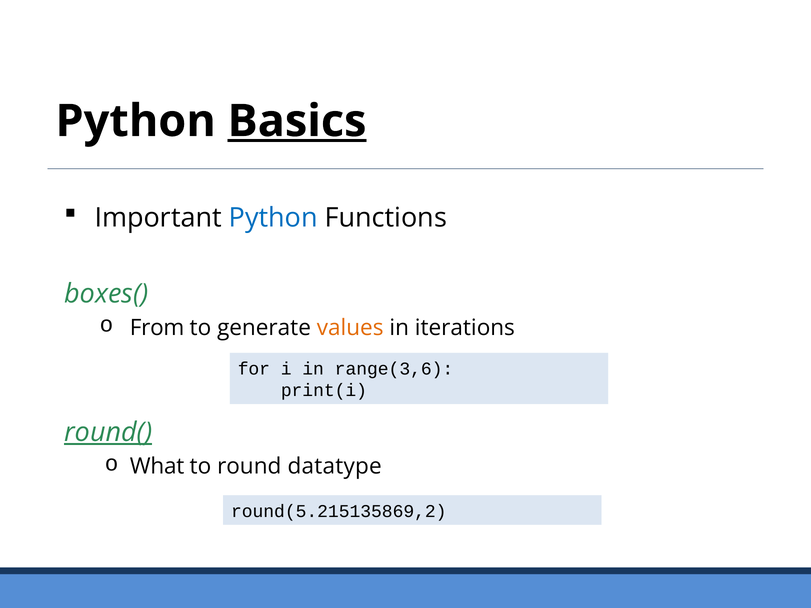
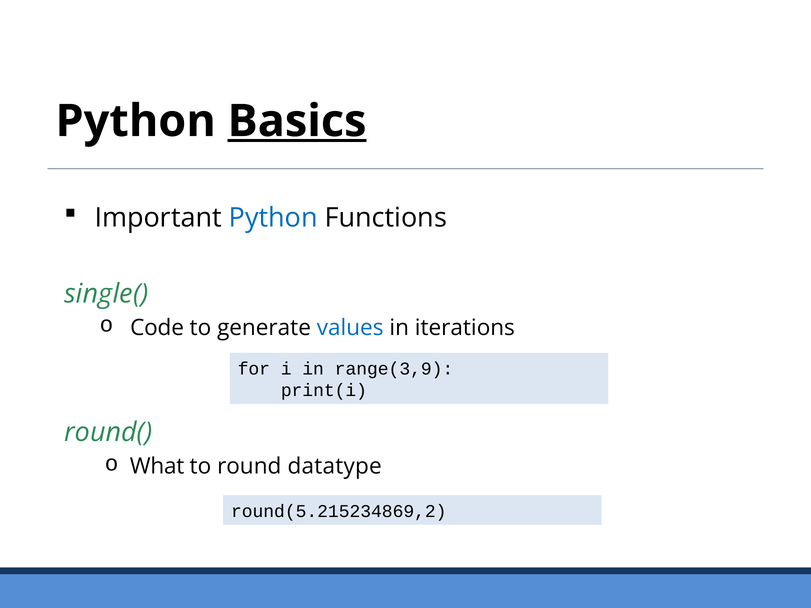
boxes(: boxes( -> single( (106, 294)
From: From -> Code (157, 328)
values colour: orange -> blue (350, 328)
range(3,6: range(3,6 -> range(3,9 (394, 369)
round( underline: present -> none (108, 433)
round(5.215135869,2: round(5.215135869,2 -> round(5.215234869,2 (339, 512)
